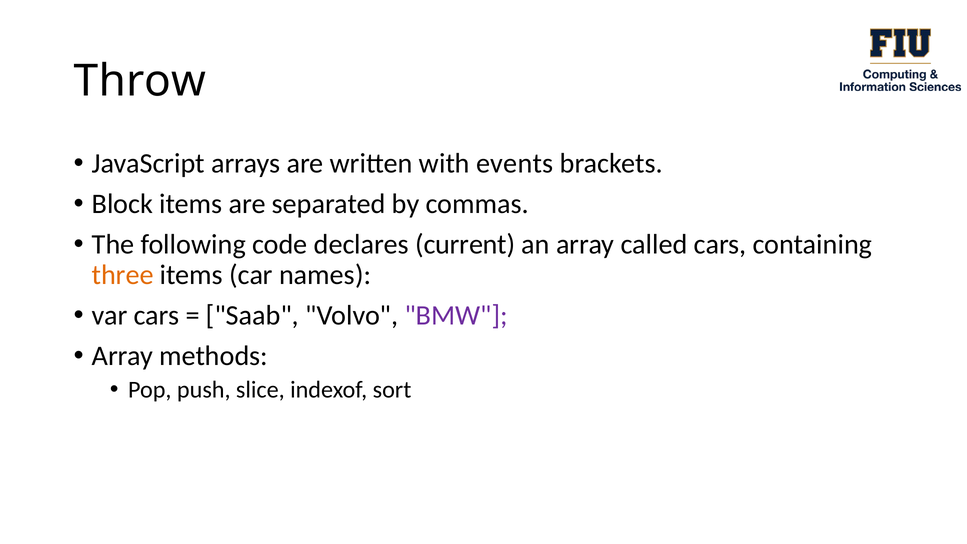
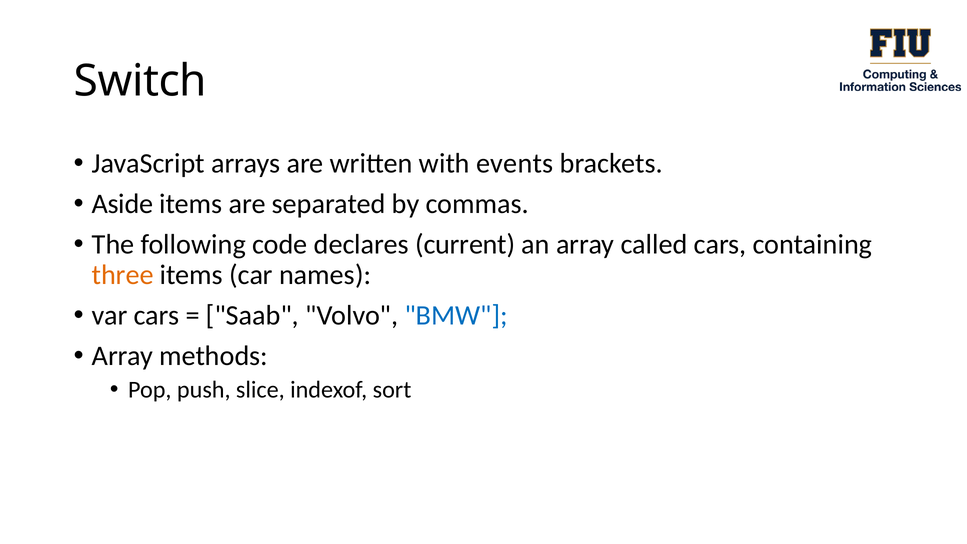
Throw: Throw -> Switch (140, 81)
Block: Block -> Aside (122, 204)
BMW colour: purple -> blue (456, 316)
